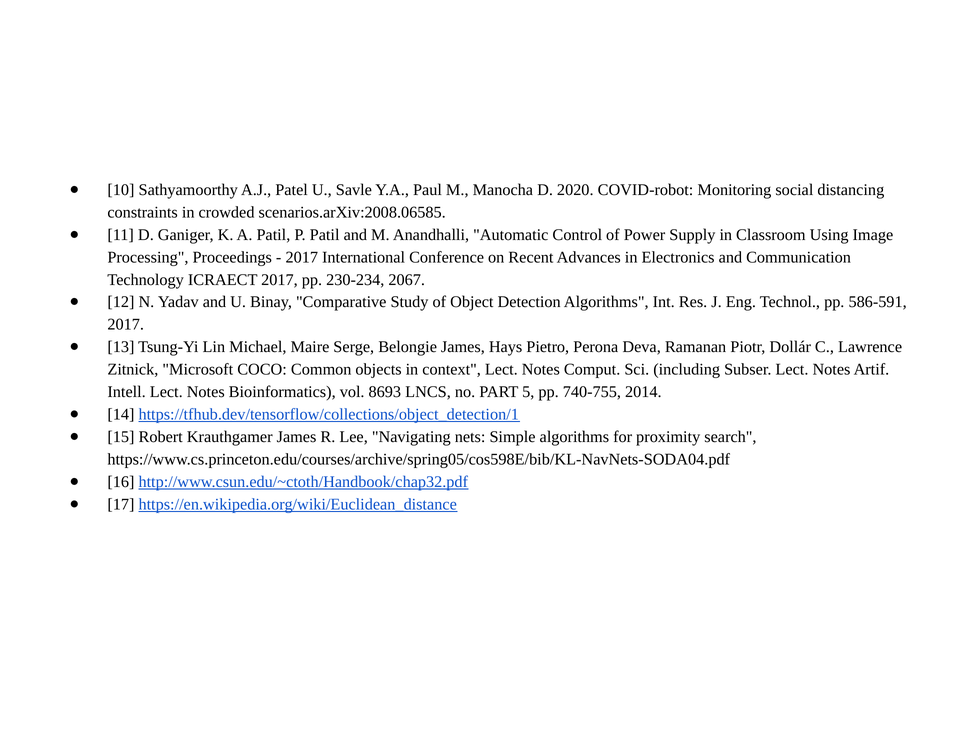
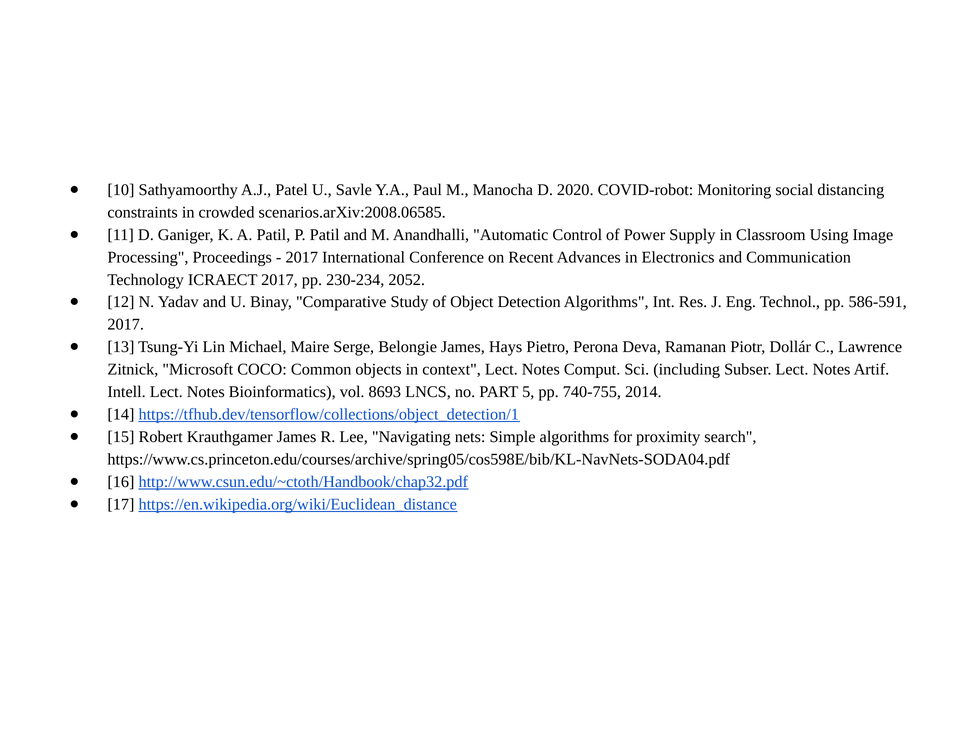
2067: 2067 -> 2052 (407, 280)
